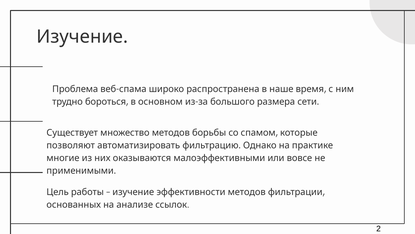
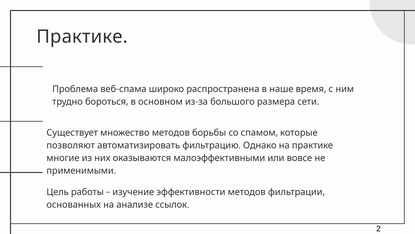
Изучение: Изучение -> Практике (82, 37)
